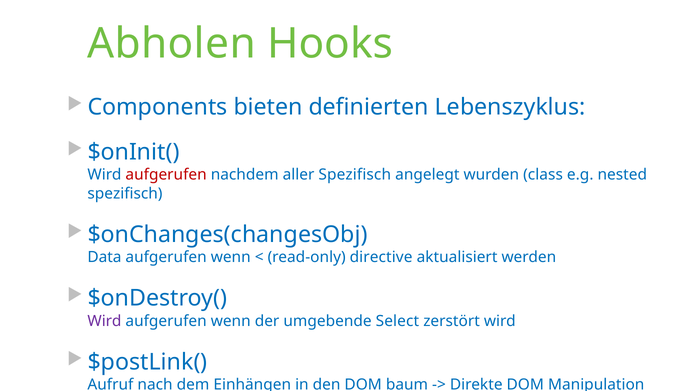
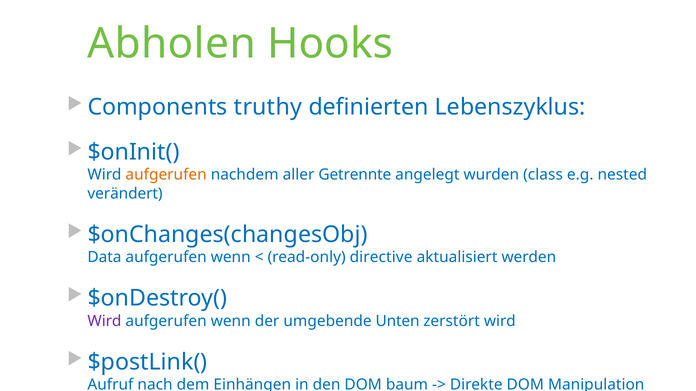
bieten: bieten -> truthy (268, 107)
aufgerufen colour: red -> orange (166, 175)
aller Spezifisch: Spezifisch -> Getrennte (355, 175)
spezifisch: spezifisch -> verändert (125, 194)
Select: Select -> Unten (398, 321)
